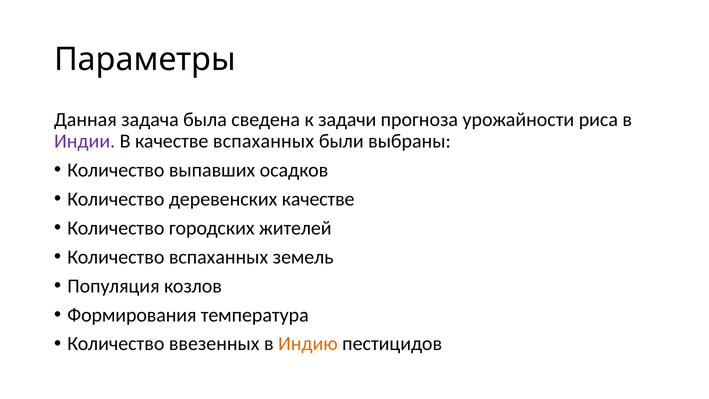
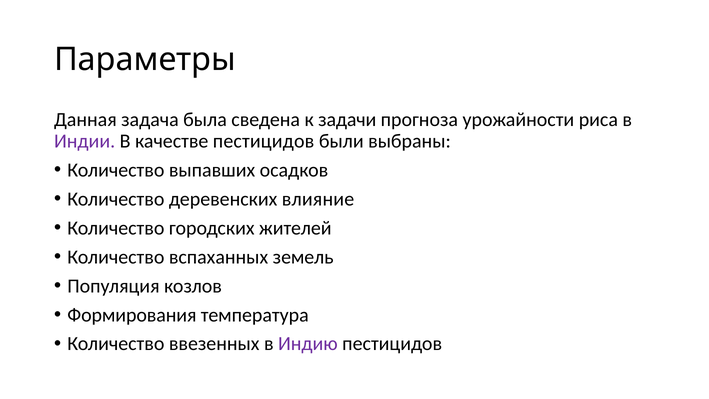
качестве вспаханных: вспаханных -> пестицидов (264, 141)
деревенских качестве: качестве -> влияние (318, 199)
Индию colour: orange -> purple (308, 344)
